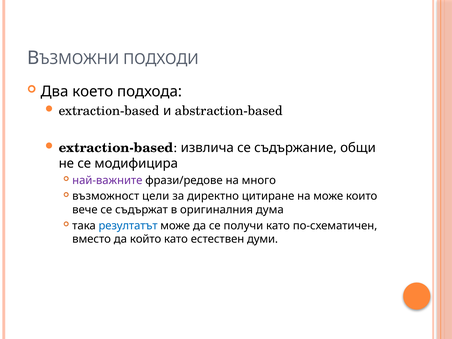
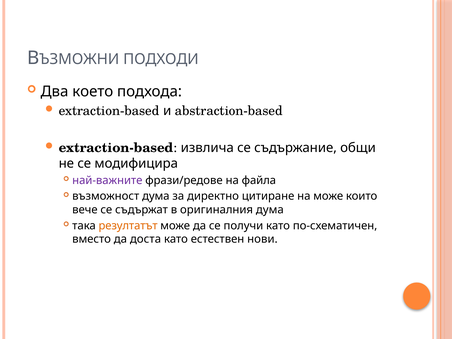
много: много -> файла (259, 180)
възможност цели: цели -> дума (156, 196)
резултатът colour: blue -> orange (128, 226)
който: който -> доста (145, 239)
думи: думи -> нови (262, 239)
